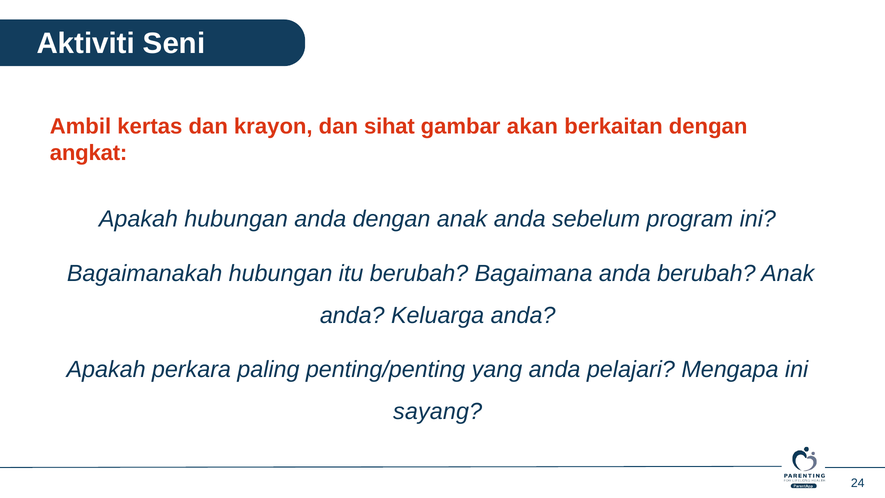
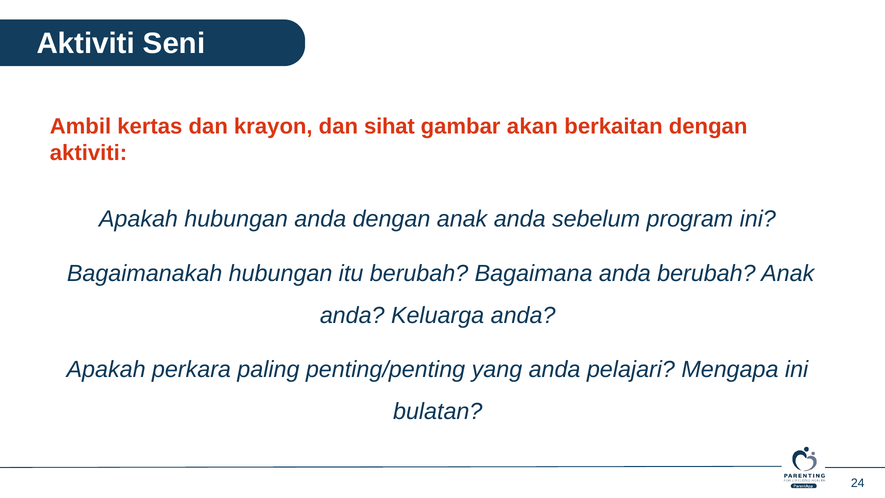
angkat: angkat -> aktiviti (88, 153)
sayang: sayang -> bulatan (438, 412)
